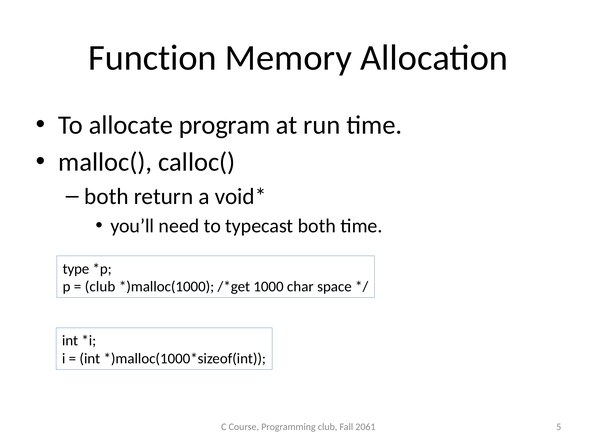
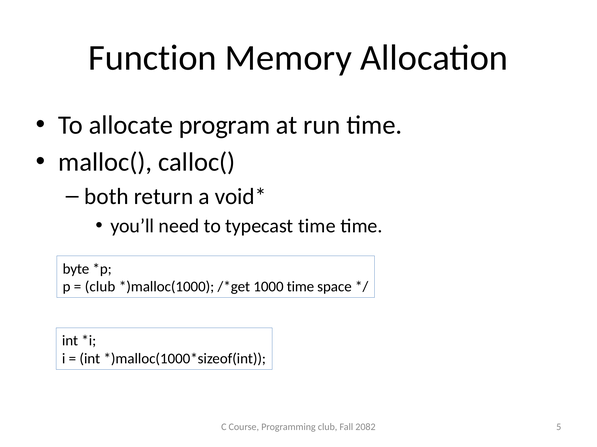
typecast both: both -> time (317, 226)
type: type -> byte (76, 269)
1000 char: char -> time (300, 287)
2061: 2061 -> 2082 (365, 427)
